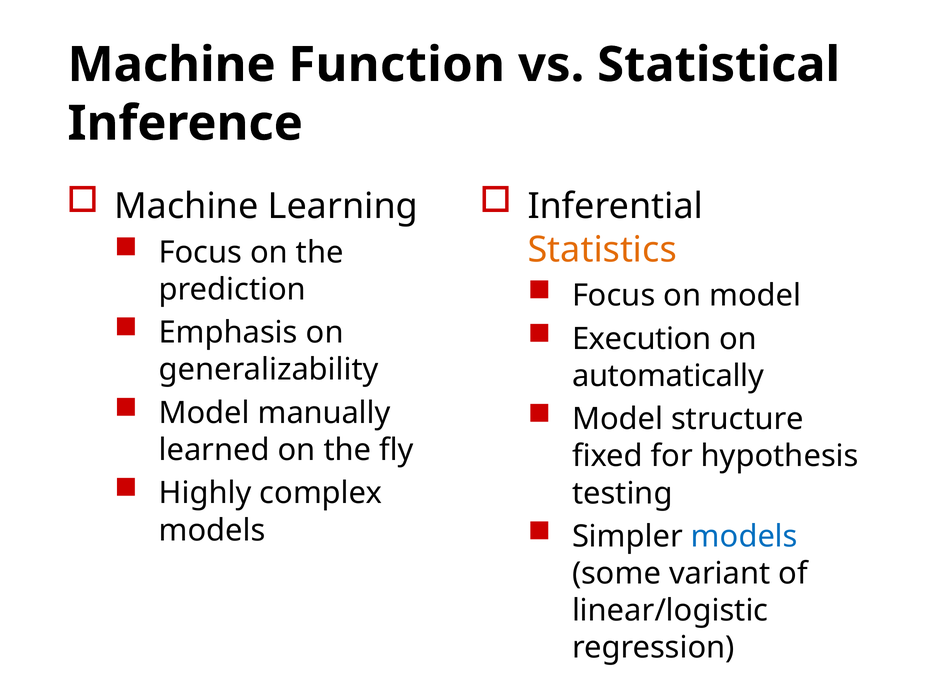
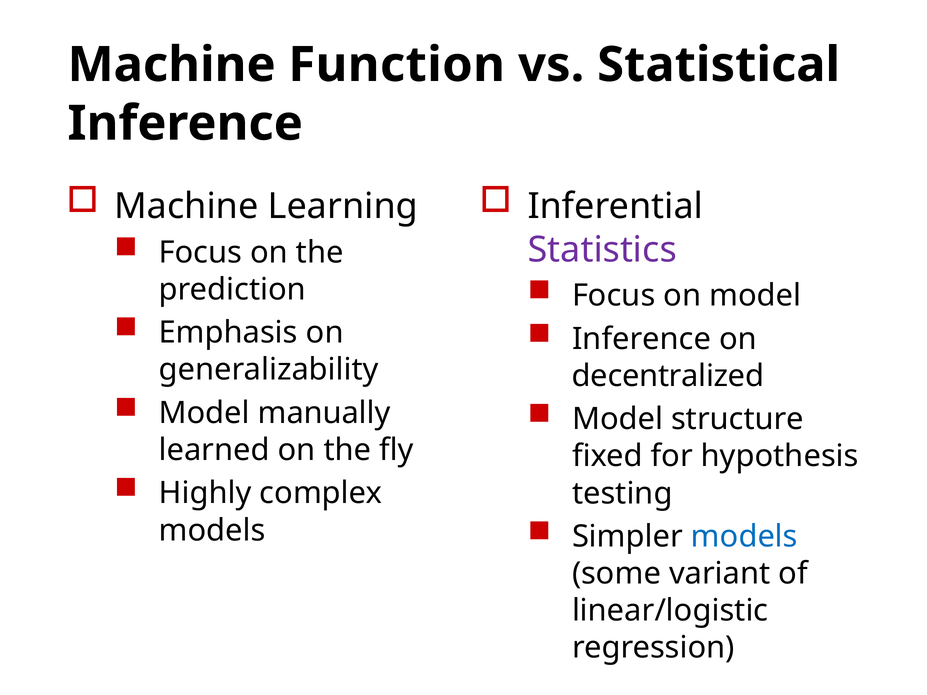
Statistics colour: orange -> purple (602, 250)
Execution: Execution -> Inference (642, 339)
automatically: automatically -> decentralized (668, 376)
